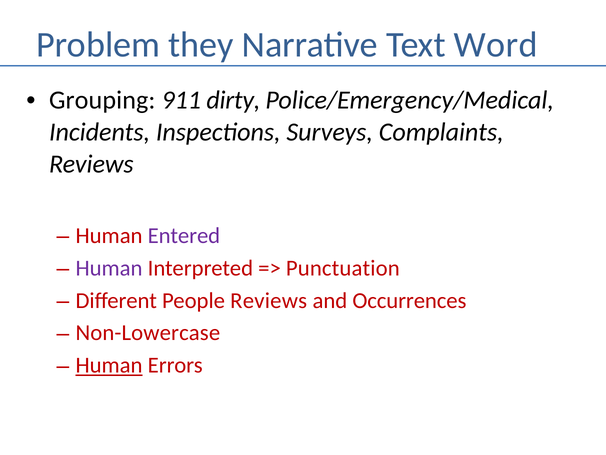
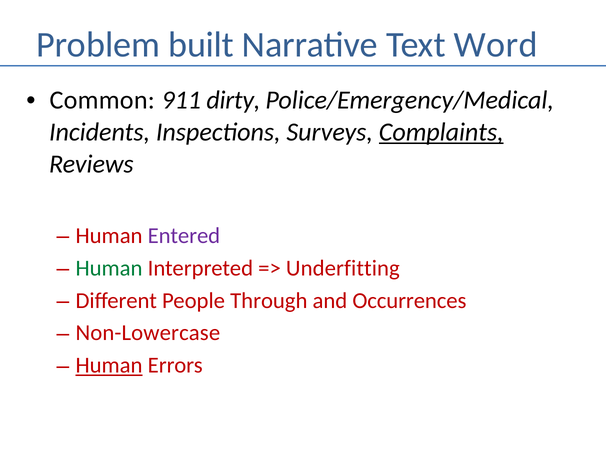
they: they -> built (201, 45)
Grouping: Grouping -> Common (102, 100)
Complaints underline: none -> present (441, 132)
Human colour: purple -> green (109, 268)
Punctuation: Punctuation -> Underfitting (343, 268)
People Reviews: Reviews -> Through (269, 300)
